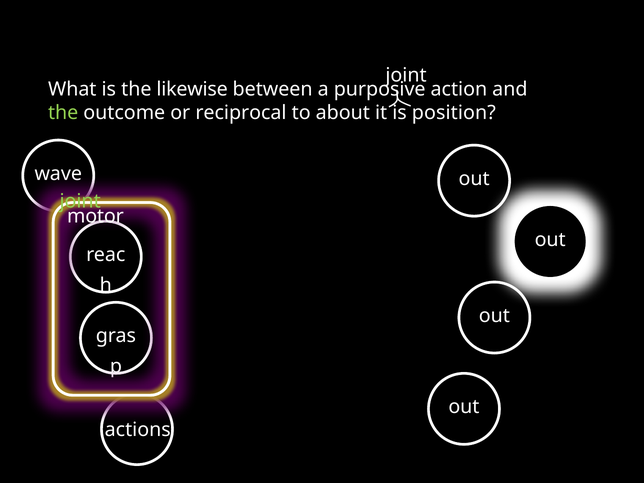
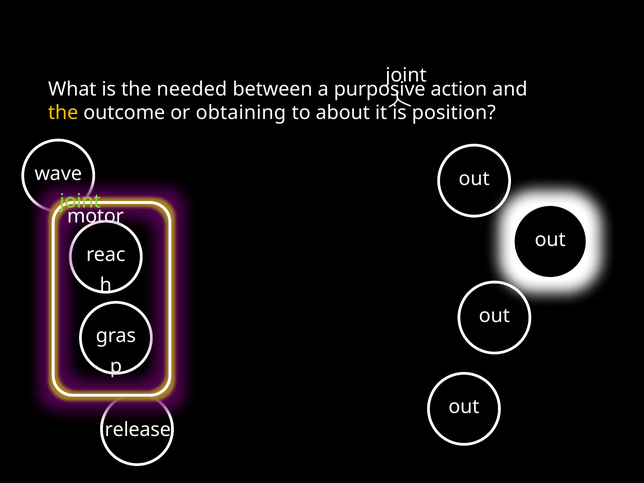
likewise: likewise -> needed (192, 89)
the colour: light green -> yellow (63, 113)
reciprocal: reciprocal -> obtaining (241, 113)
actions: actions -> release (138, 430)
